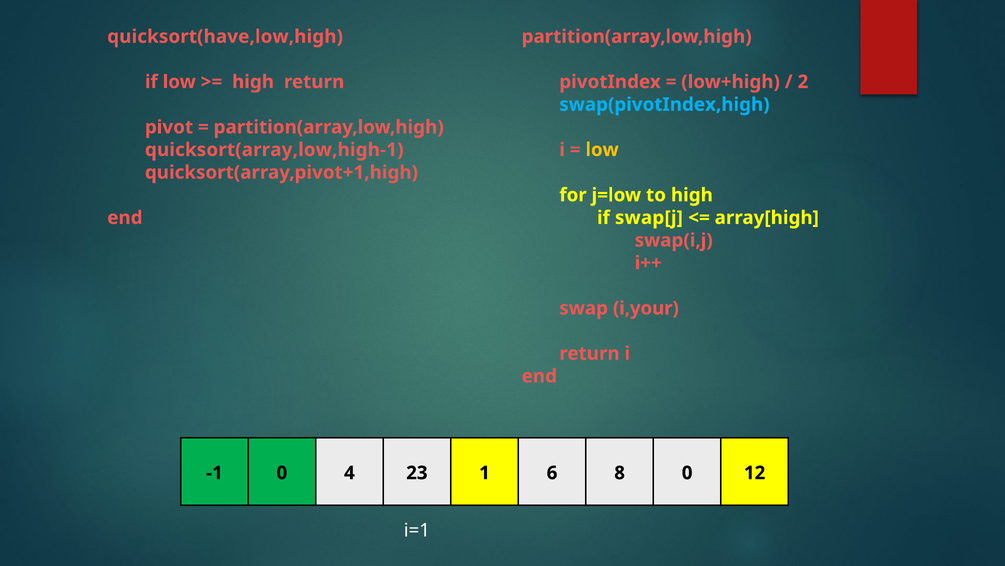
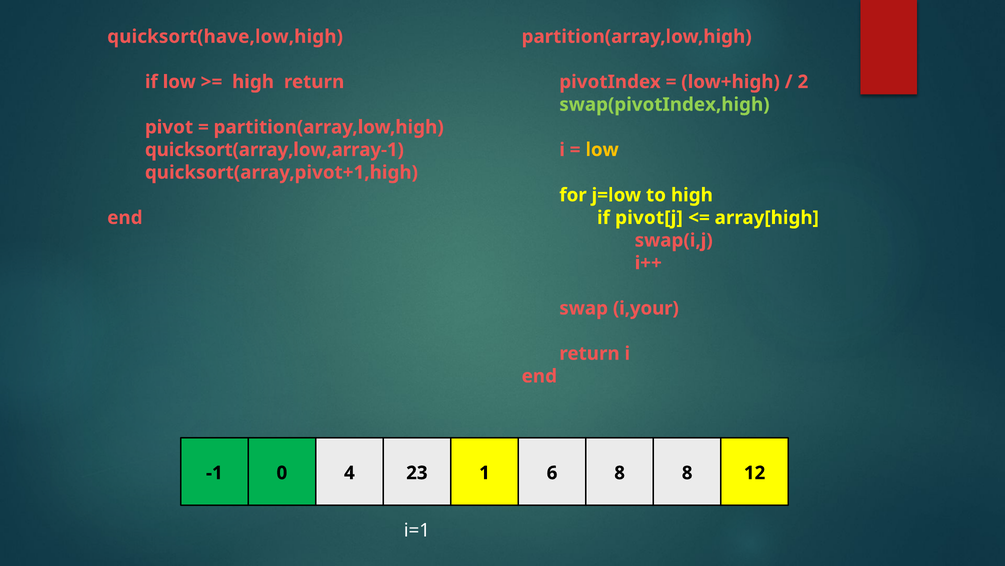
swap(pivotIndex,high colour: light blue -> light green (664, 104)
quicksort(array,low,high-1: quicksort(array,low,high-1 -> quicksort(array,low,array-1 (274, 150)
swap[j: swap[j -> pivot[j (649, 217)
8 0: 0 -> 8 (687, 472)
